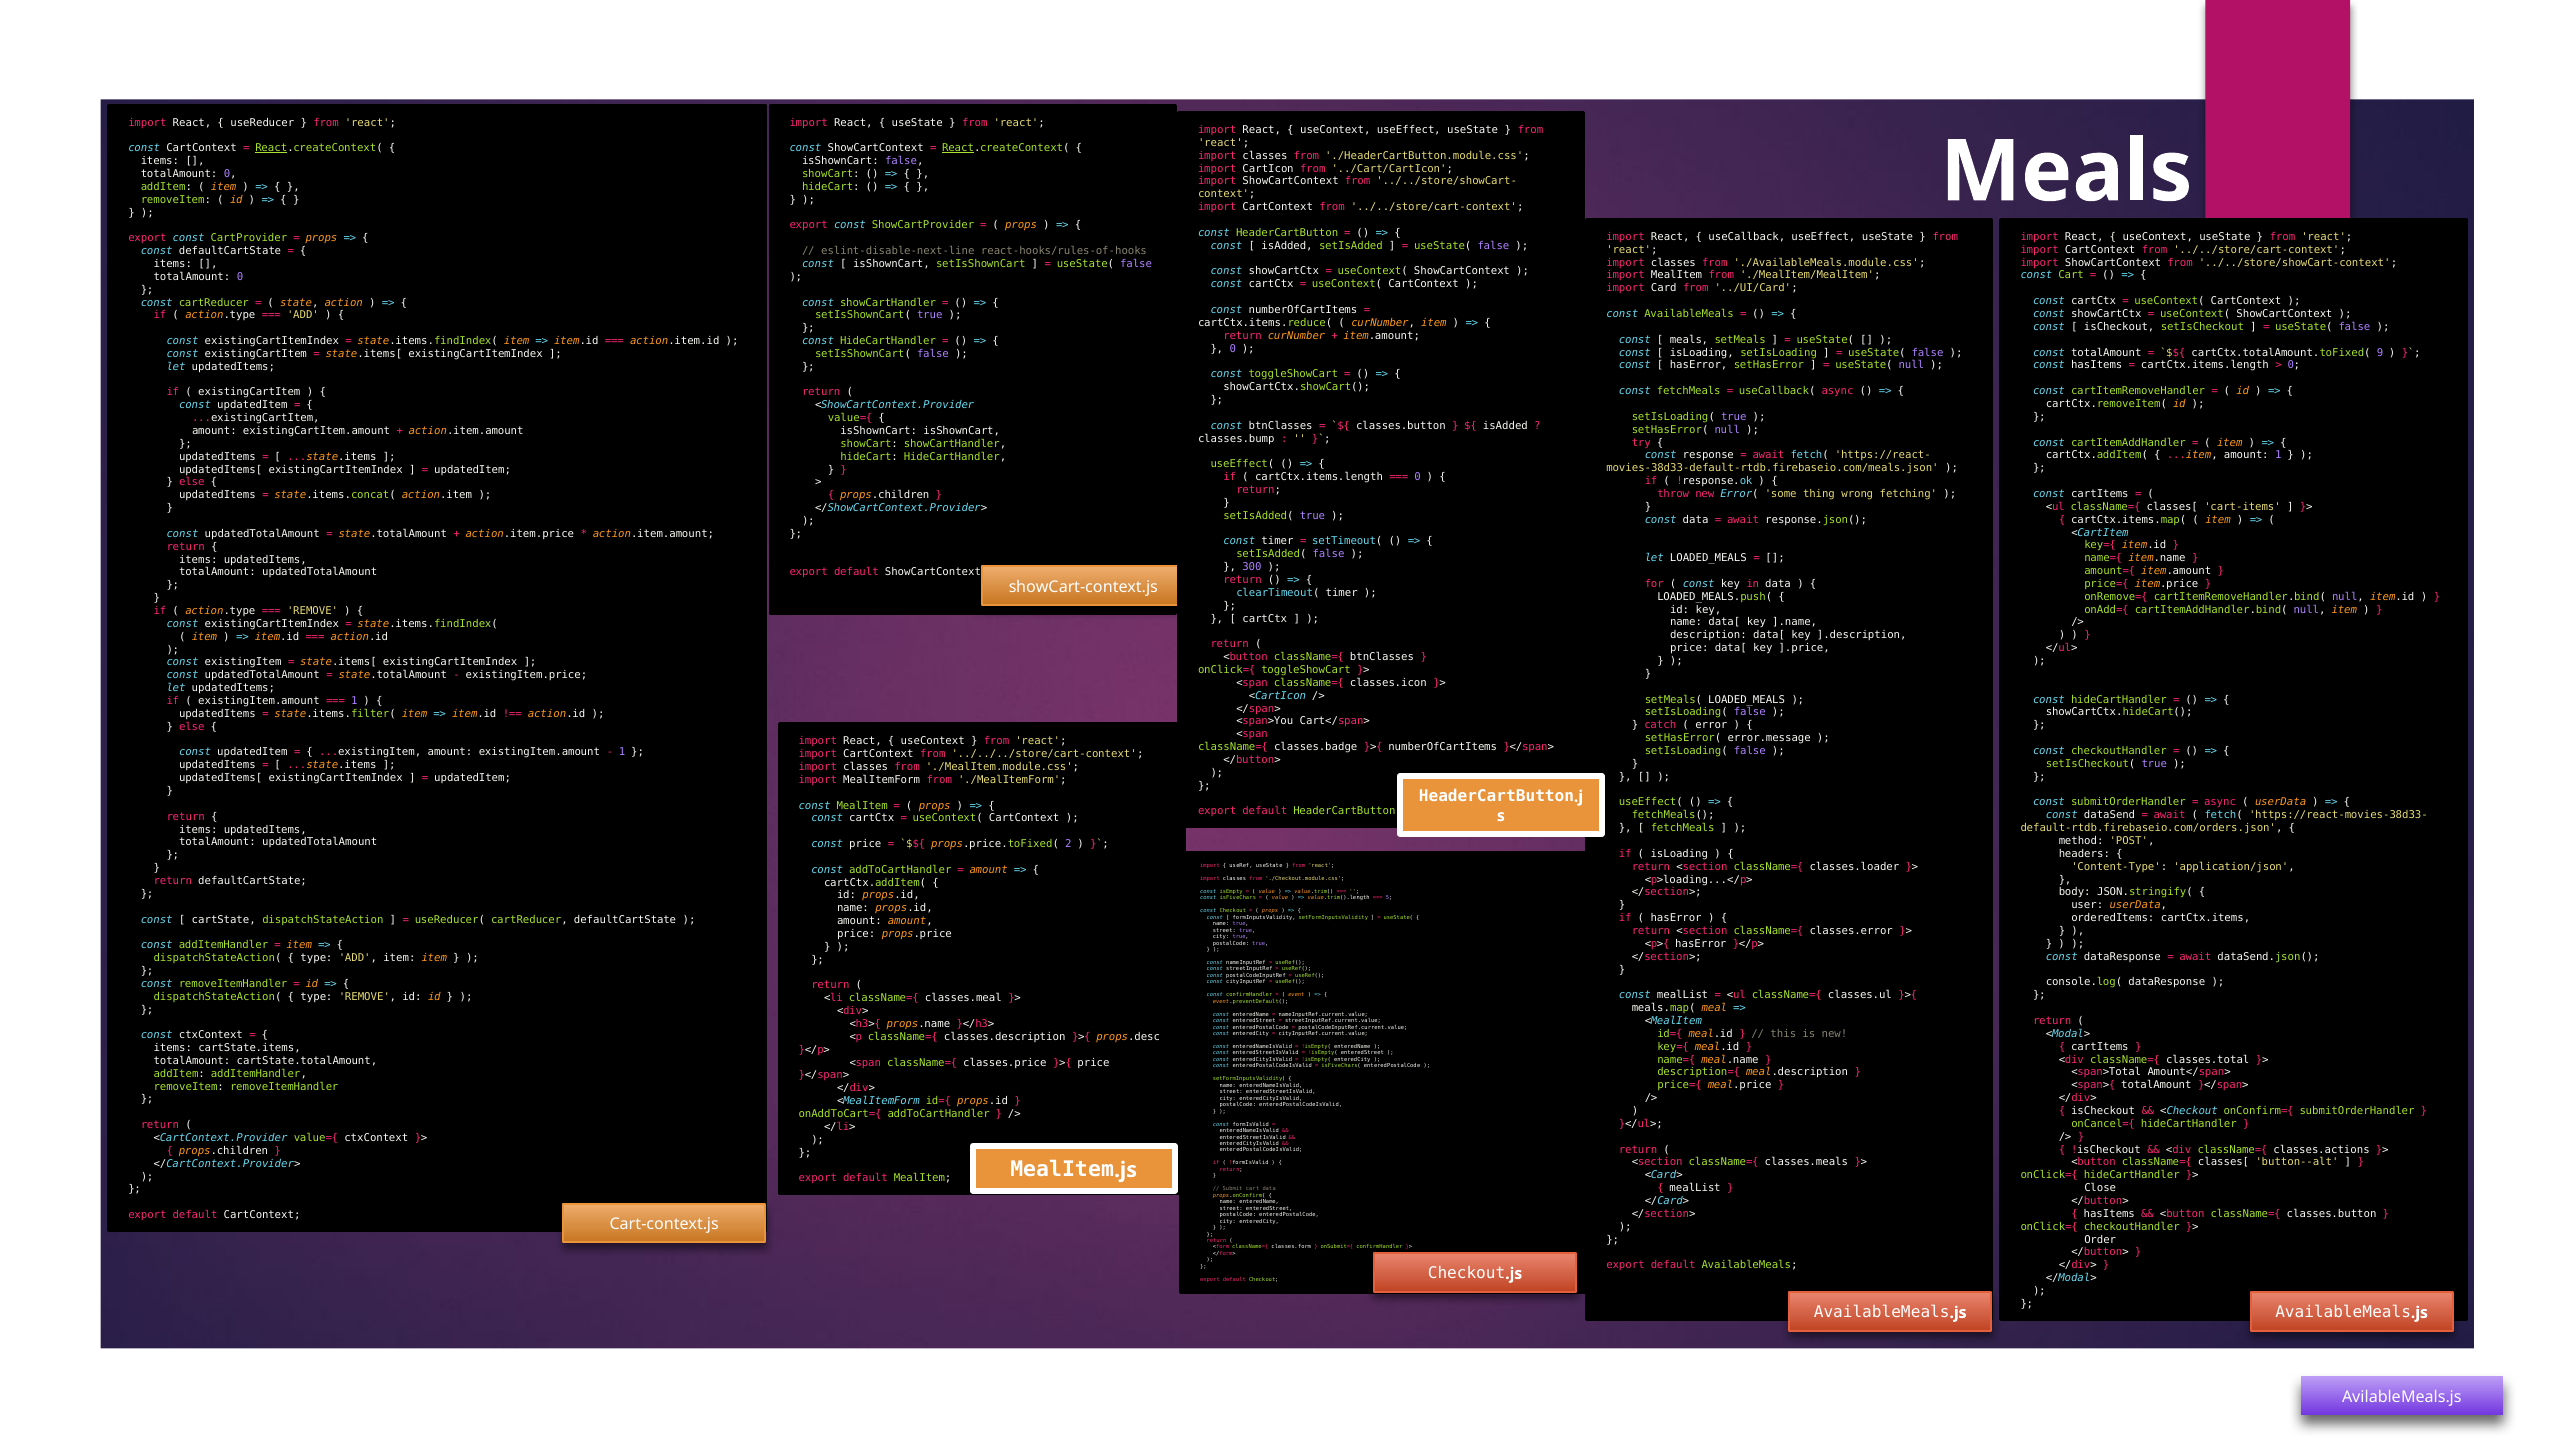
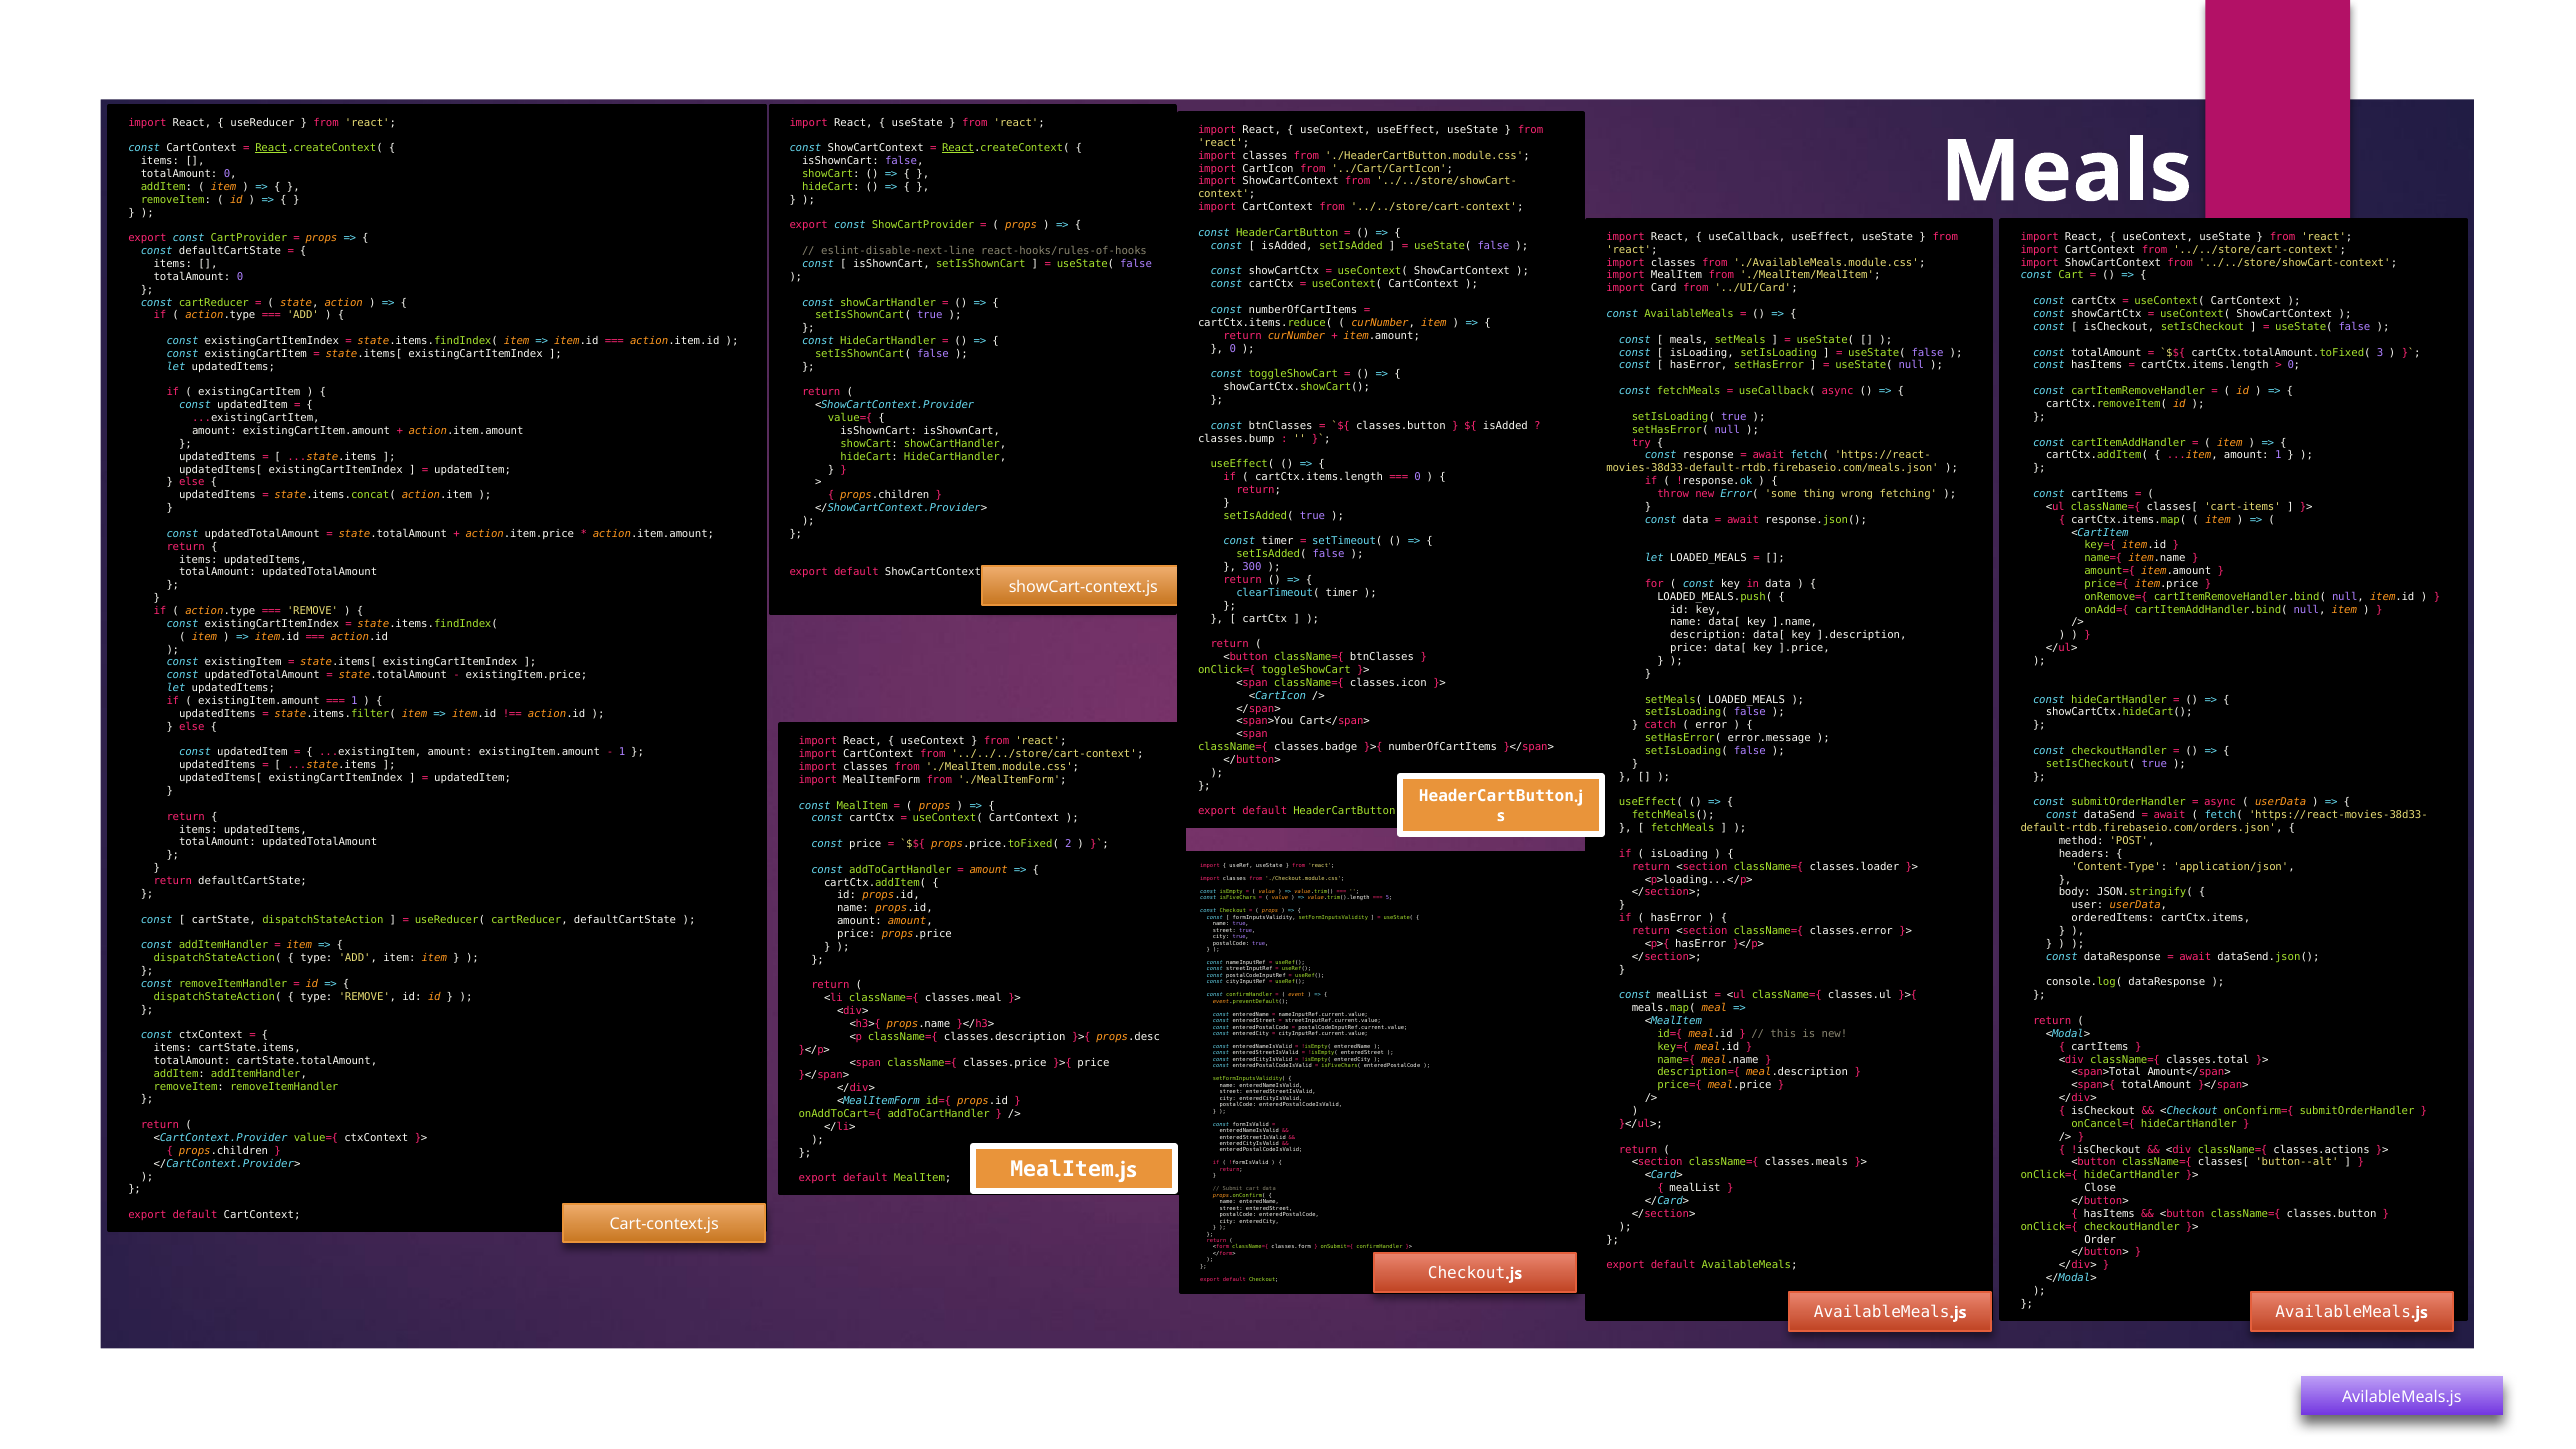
9: 9 -> 3 (2380, 353)
